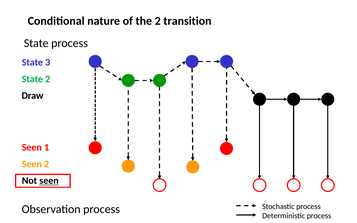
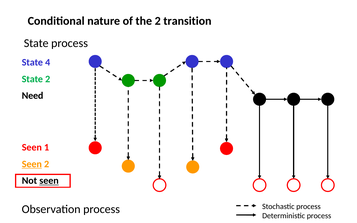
3: 3 -> 4 (48, 62)
Draw: Draw -> Need (33, 96)
Seen underline: none -> present (32, 164)
